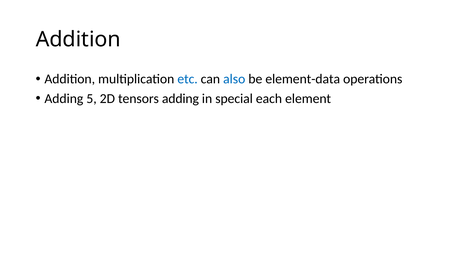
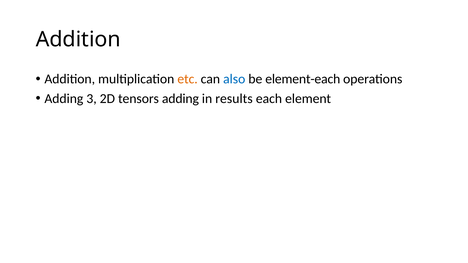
etc colour: blue -> orange (188, 79)
element-data: element-data -> element-each (303, 79)
5: 5 -> 3 (92, 99)
special: special -> results (234, 99)
